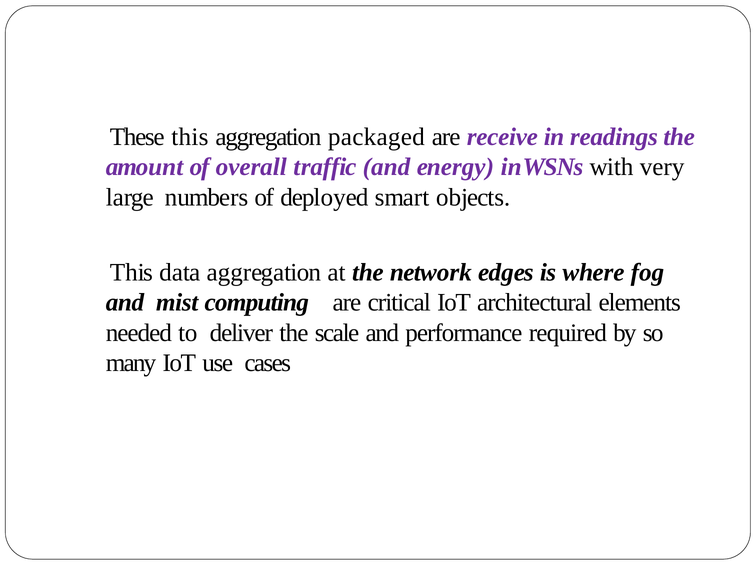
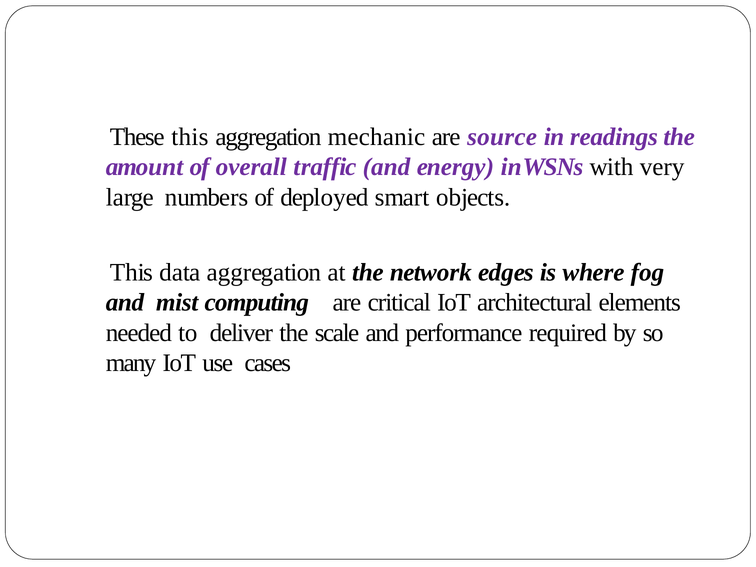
packaged: packaged -> mechanic (376, 137)
receive: receive -> source (502, 137)
